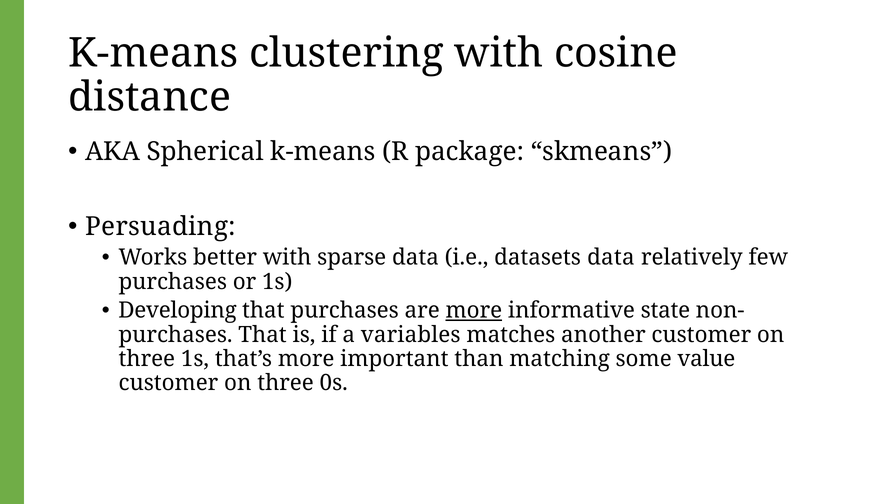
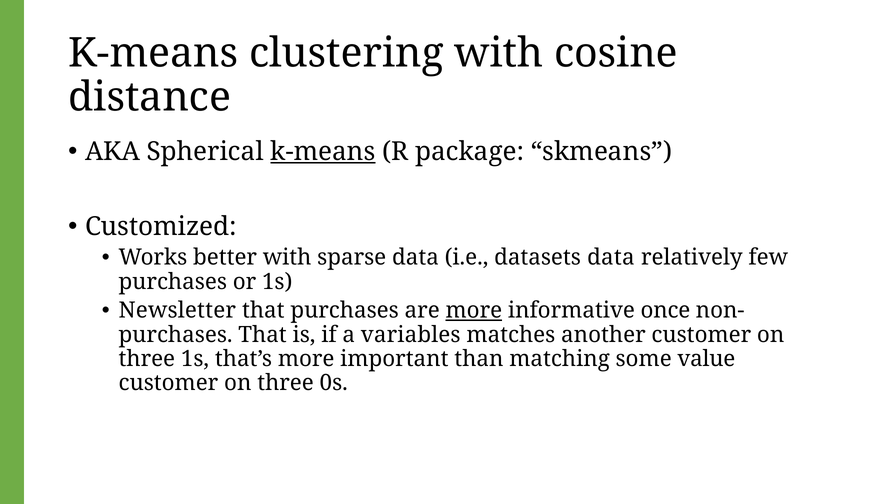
k-means underline: none -> present (323, 151)
Persuading: Persuading -> Customized (161, 226)
Developing: Developing -> Newsletter (177, 310)
state: state -> once (665, 310)
